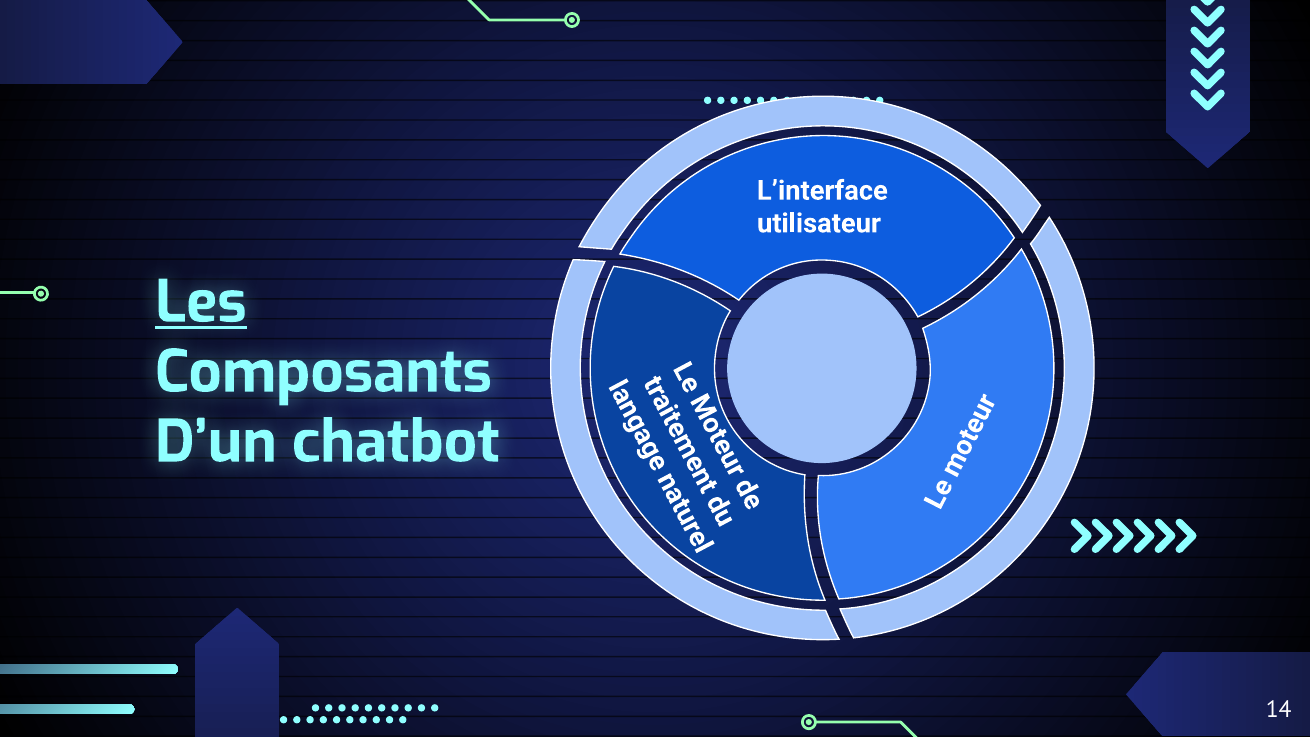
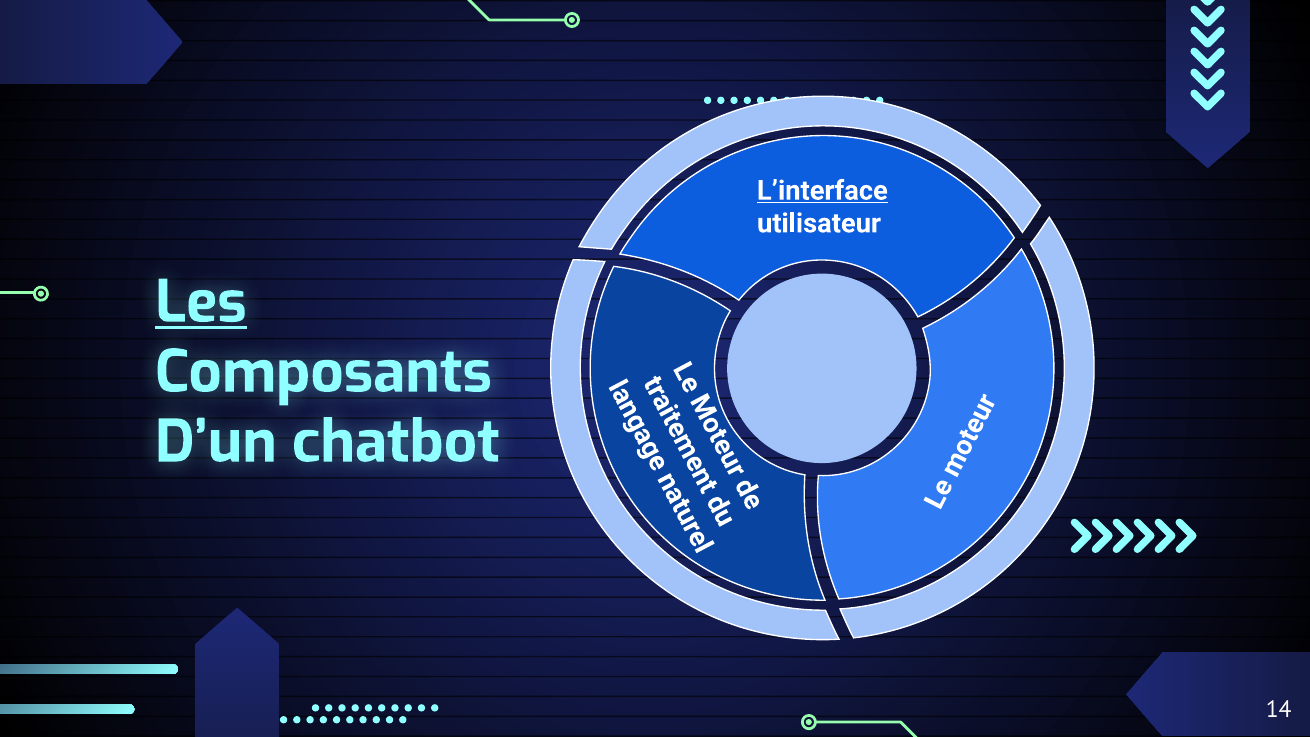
L’interface underline: none -> present (822, 191)
